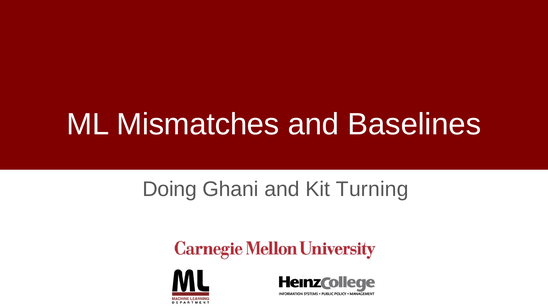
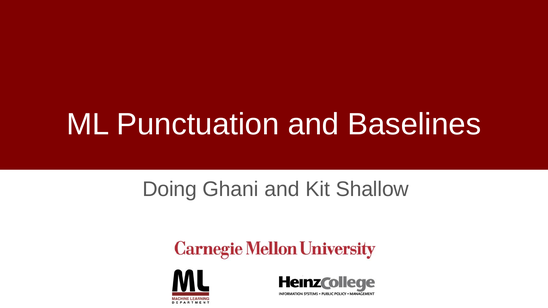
Mismatches: Mismatches -> Punctuation (198, 124)
Turning: Turning -> Shallow (372, 189)
